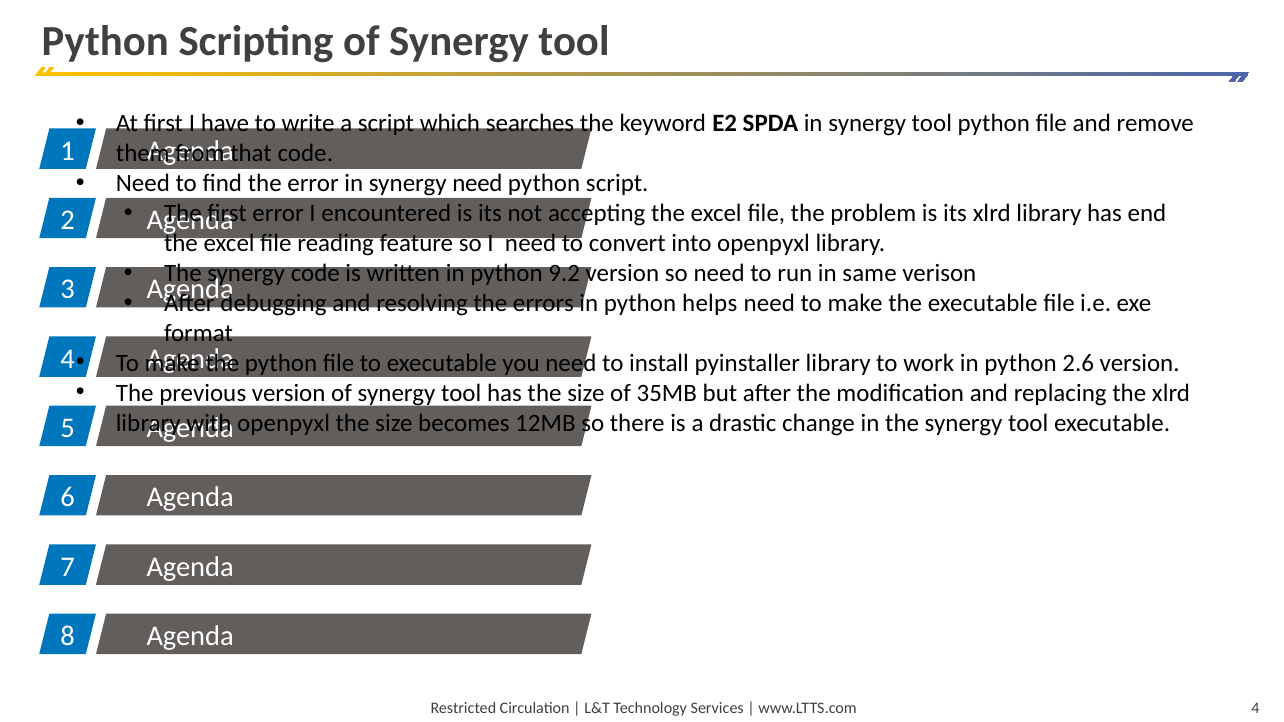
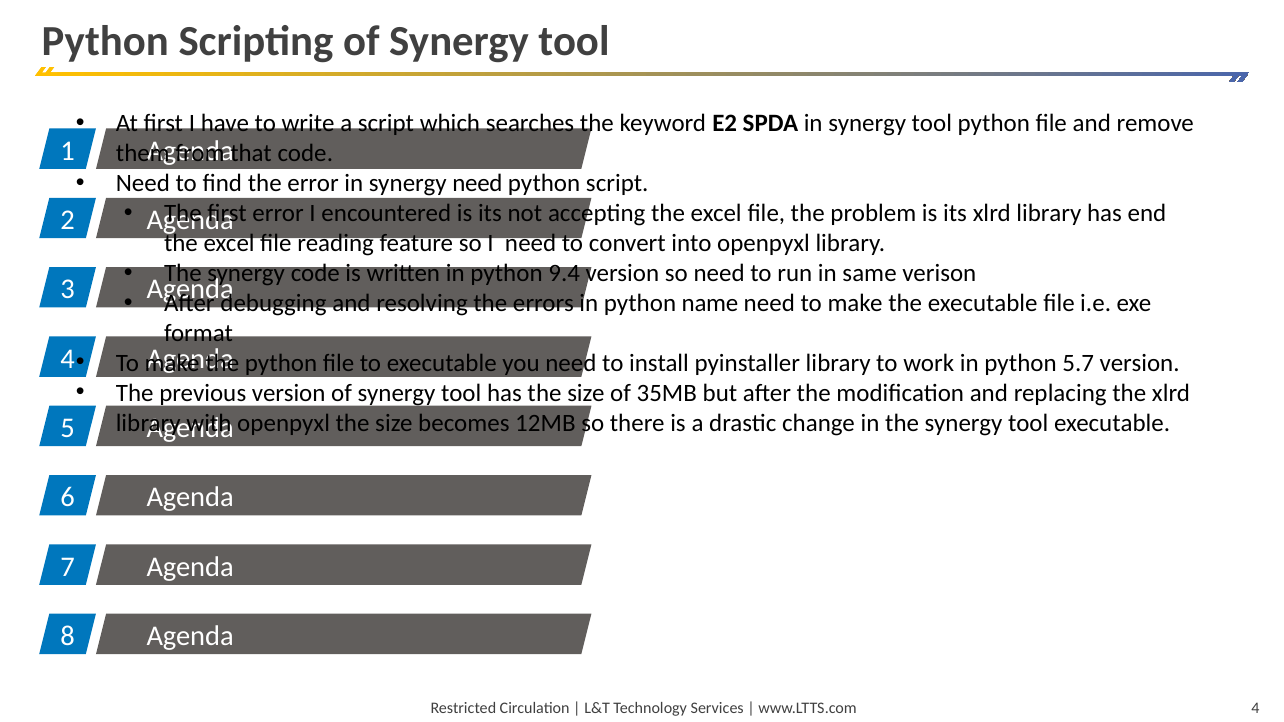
9.2: 9.2 -> 9.4 (564, 273)
helps: helps -> name (710, 303)
2.6: 2.6 -> 5.7 (1078, 363)
